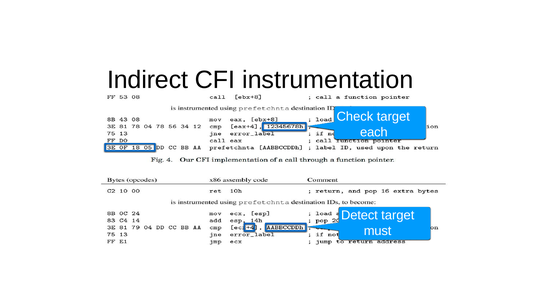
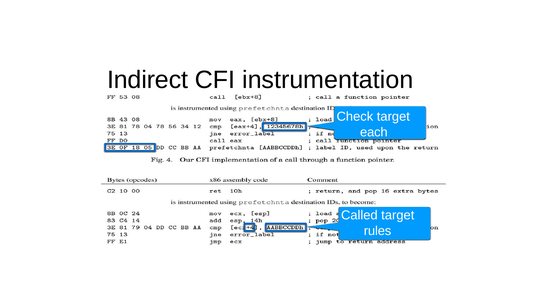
Detect: Detect -> Called (359, 215)
must: must -> rules (378, 231)
